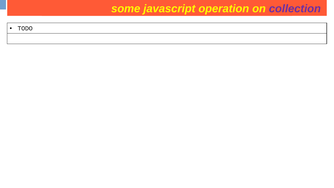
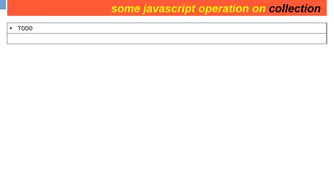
collection colour: purple -> black (295, 9)
